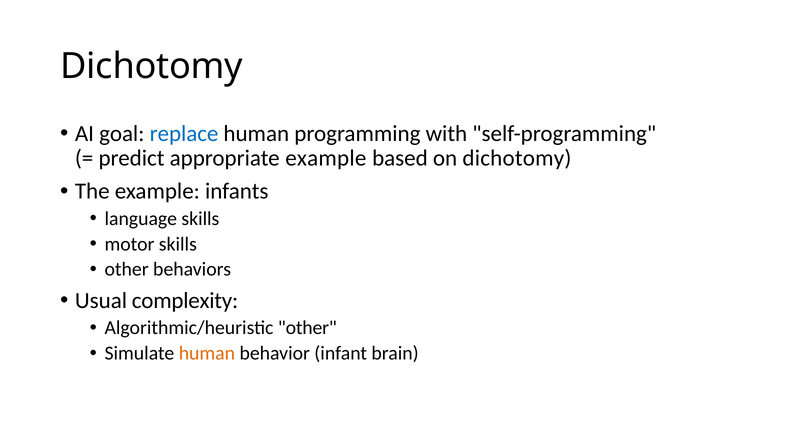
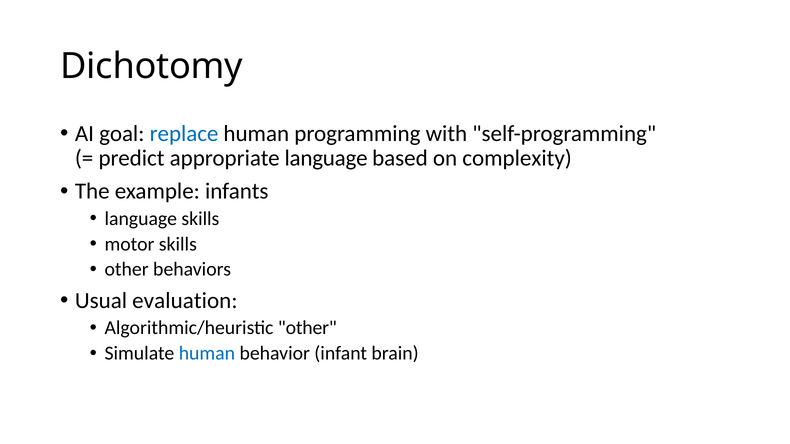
appropriate example: example -> language (326, 158)
on dichotomy: dichotomy -> complexity (517, 158)
complexity: complexity -> evaluation (185, 301)
human colour: orange -> blue (207, 354)
